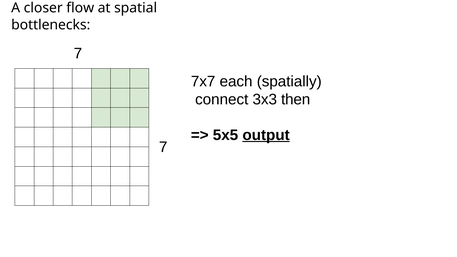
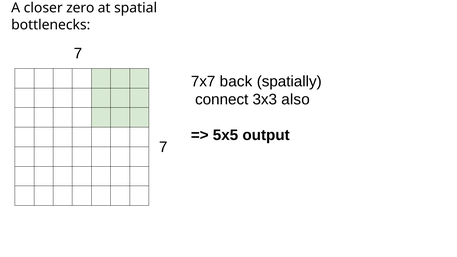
flow: flow -> zero (80, 8)
each: each -> back (236, 81)
then: then -> also (296, 99)
output underline: present -> none (266, 135)
